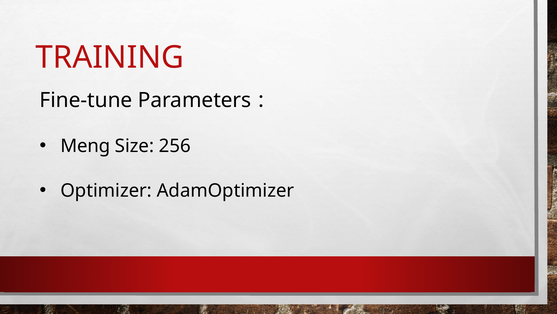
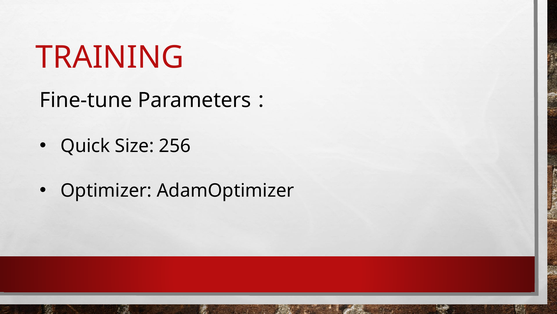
Meng: Meng -> Quick (85, 146)
